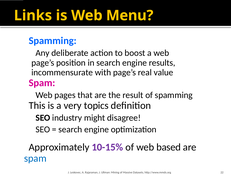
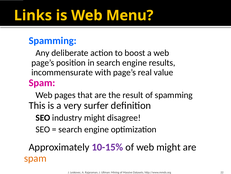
topics: topics -> surfer (96, 105)
web based: based -> might (169, 147)
spam colour: blue -> orange (35, 158)
